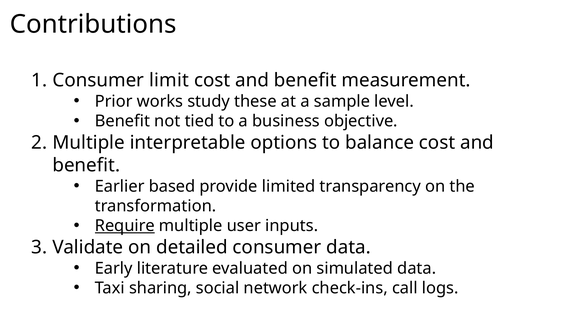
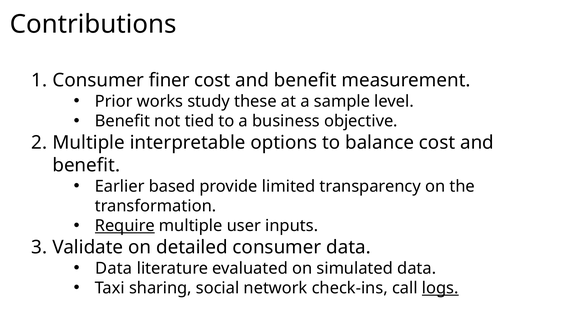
limit: limit -> finer (169, 80)
Early: Early -> Data (114, 268)
logs underline: none -> present (440, 288)
